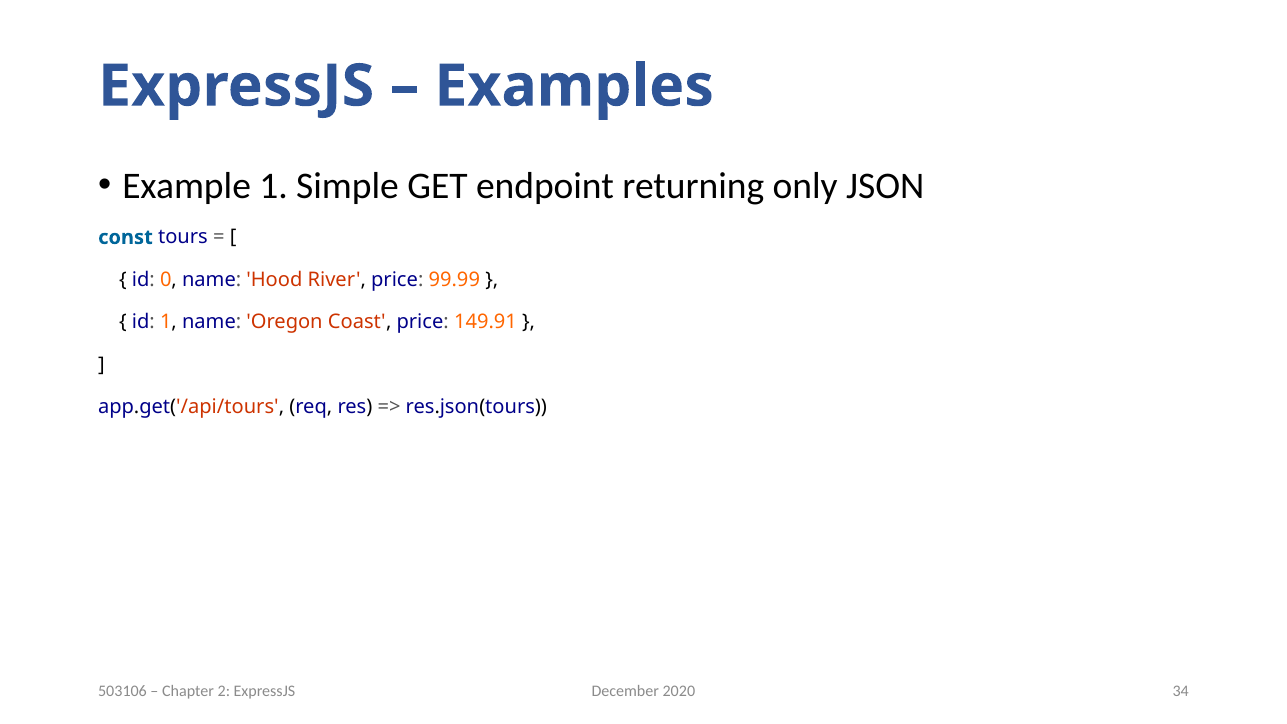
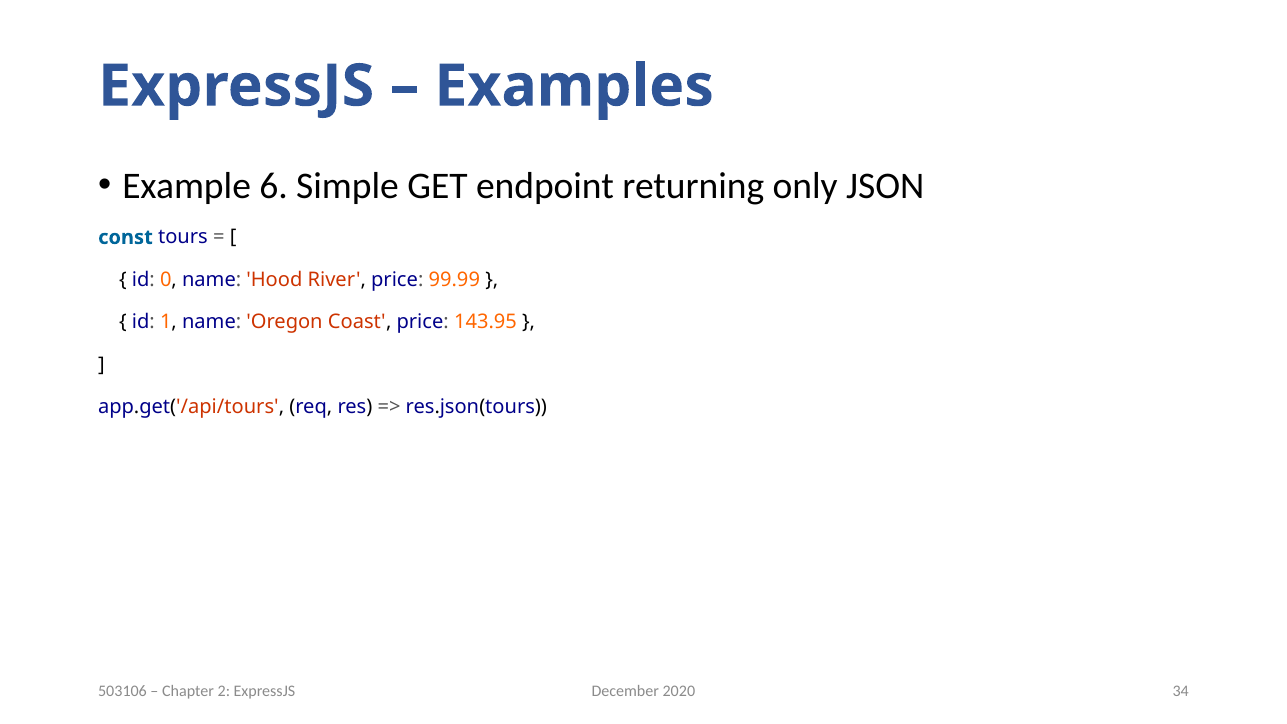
Example 1: 1 -> 6 (274, 186)
149.91: 149.91 -> 143.95 (485, 322)
